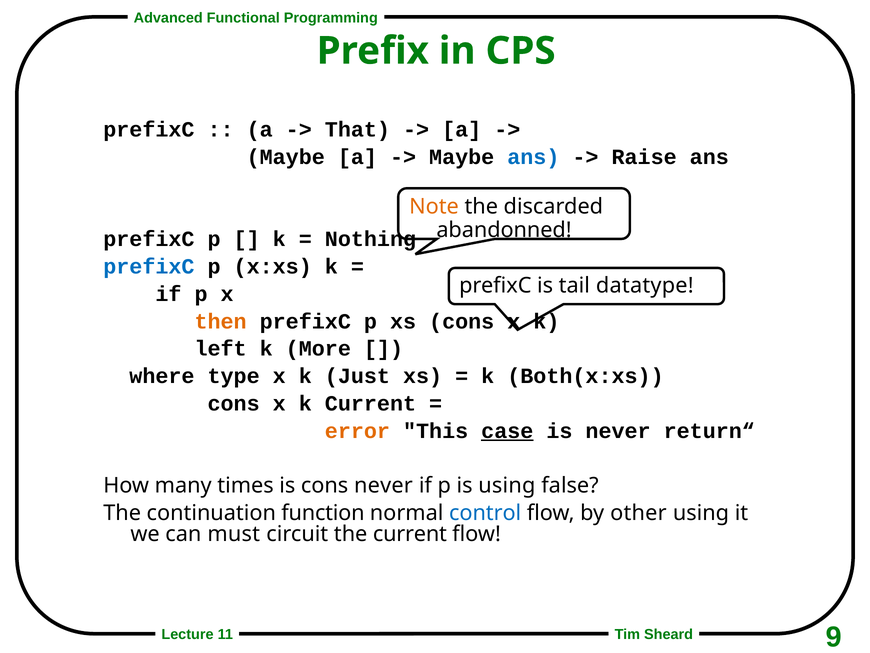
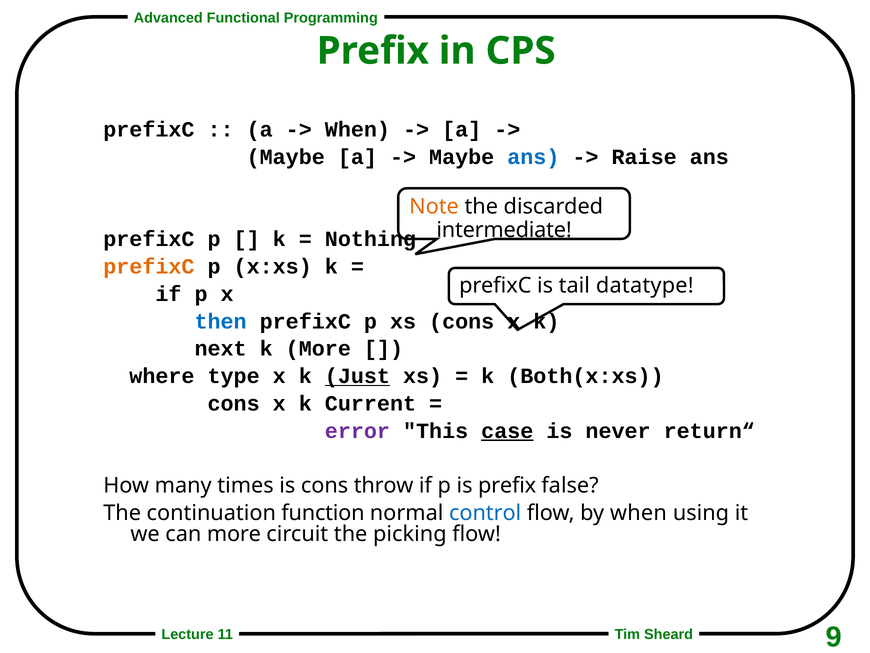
That: That -> When (357, 130)
abandonned: abandonned -> intermediate (504, 230)
prefixC colour: blue -> orange (149, 267)
then colour: orange -> blue (221, 321)
left: left -> next (221, 349)
Just underline: none -> present (357, 376)
error colour: orange -> purple (357, 431)
cons never: never -> throw (384, 486)
is using: using -> prefix (507, 486)
by other: other -> when (638, 513)
can must: must -> more (234, 534)
the current: current -> picking (410, 534)
